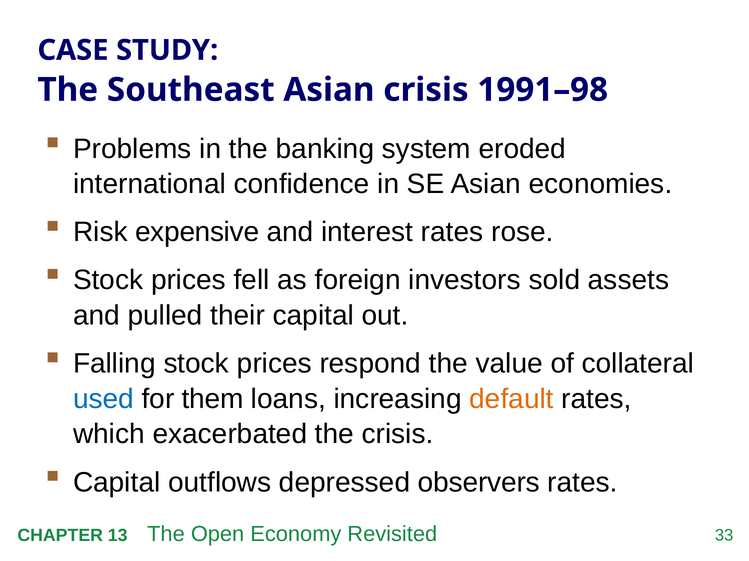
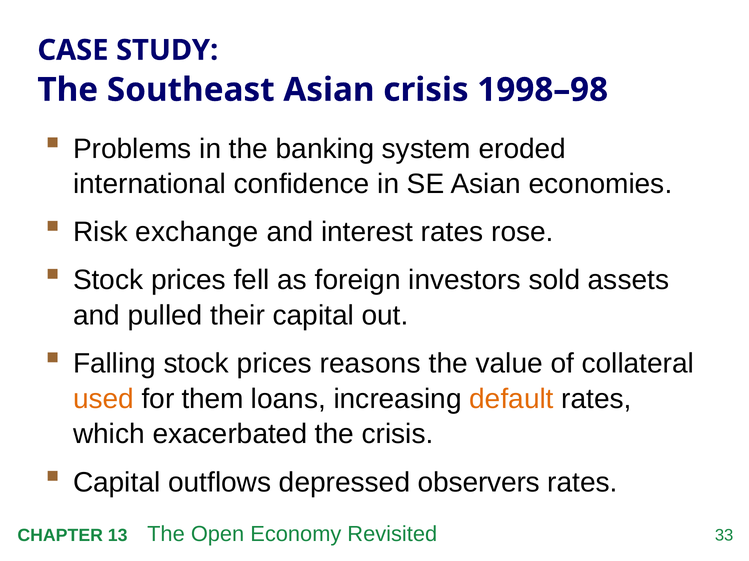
1991–98: 1991–98 -> 1998–98 (543, 90)
expensive: expensive -> exchange (197, 232)
respond: respond -> reasons (370, 364)
used colour: blue -> orange (103, 399)
